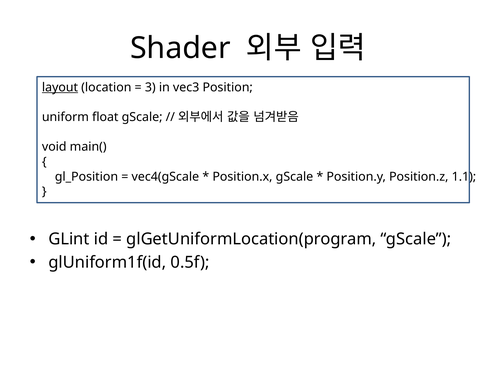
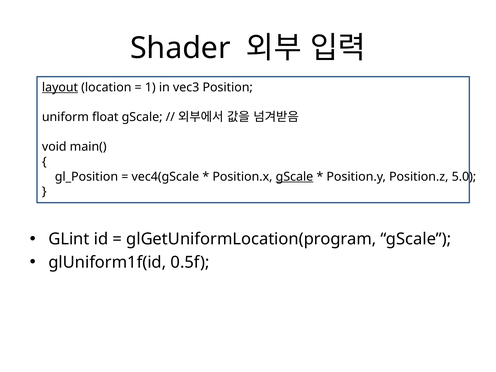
3: 3 -> 1 (150, 87)
gScale underline: none -> present (294, 177)
1.1: 1.1 -> 5.0 (464, 177)
